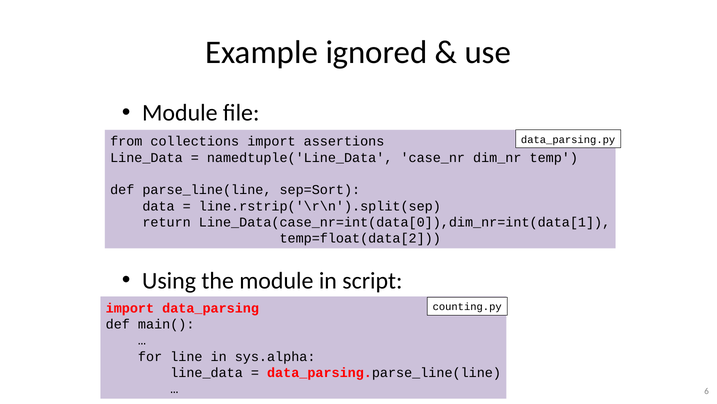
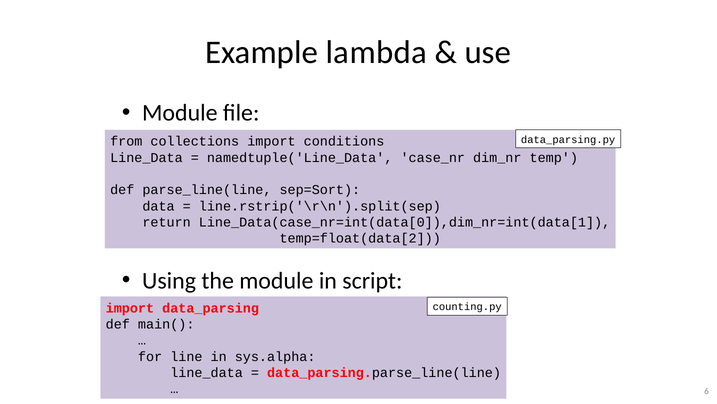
ignored: ignored -> lambda (376, 52)
assertions: assertions -> conditions (344, 141)
